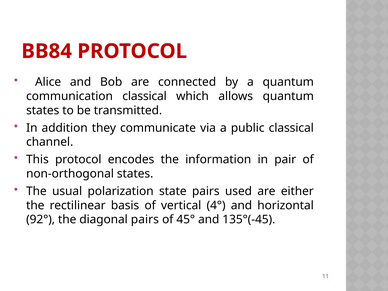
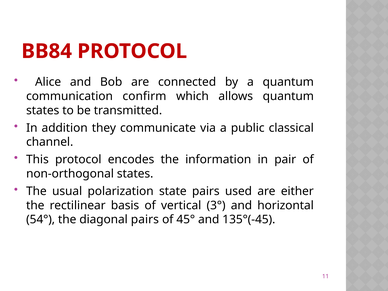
communication classical: classical -> confirm (144, 96)
4°: 4° -> 3° (216, 205)
92°: 92° -> 54° (41, 220)
